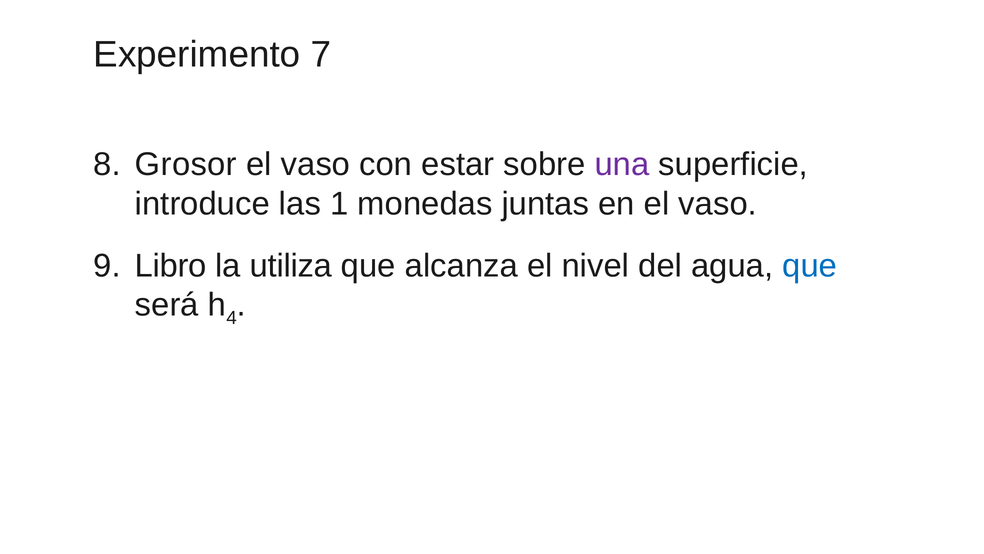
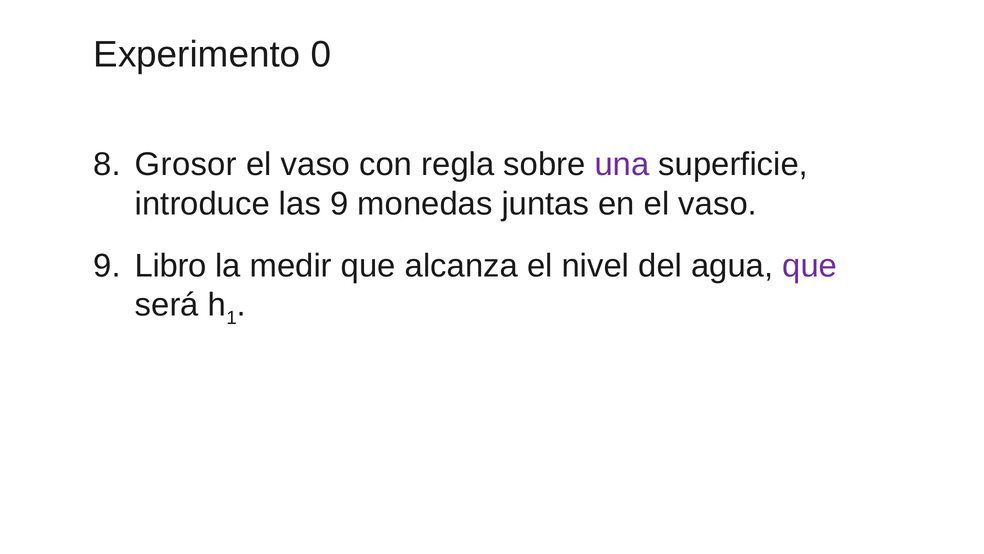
7: 7 -> 0 (321, 54)
estar: estar -> regla (458, 164)
las 1: 1 -> 9 (339, 203)
utiliza: utiliza -> medir (291, 265)
que colour: blue -> purple (810, 265)
4: 4 -> 1 (232, 318)
